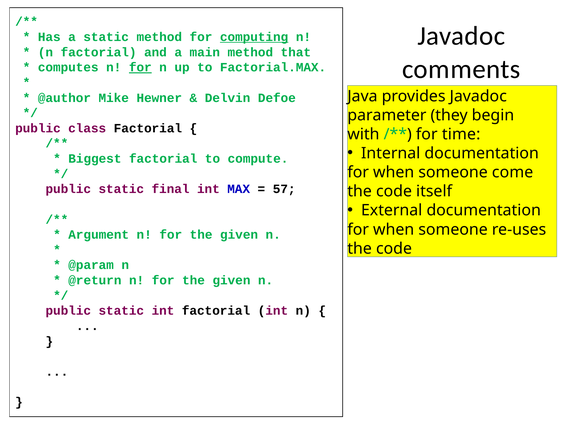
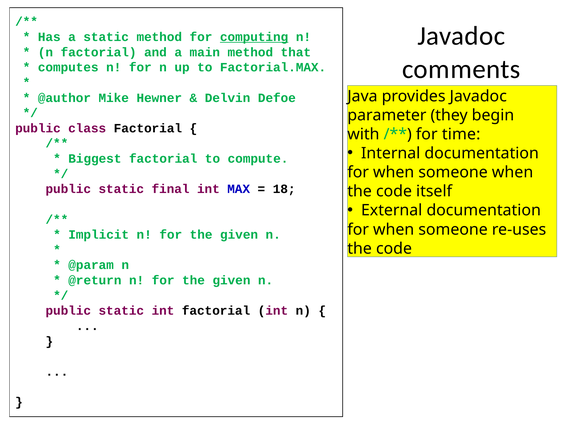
for underline: present -> none (140, 67)
someone come: come -> when (513, 172)
57: 57 -> 18 (284, 189)
Argument: Argument -> Implicit (99, 235)
